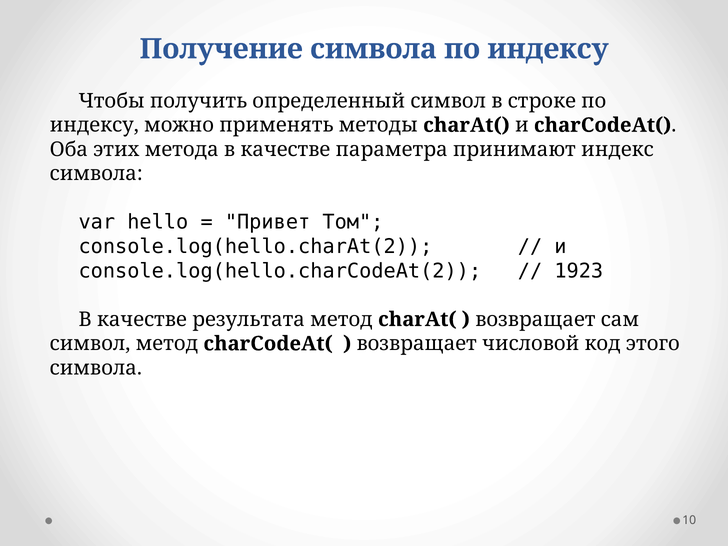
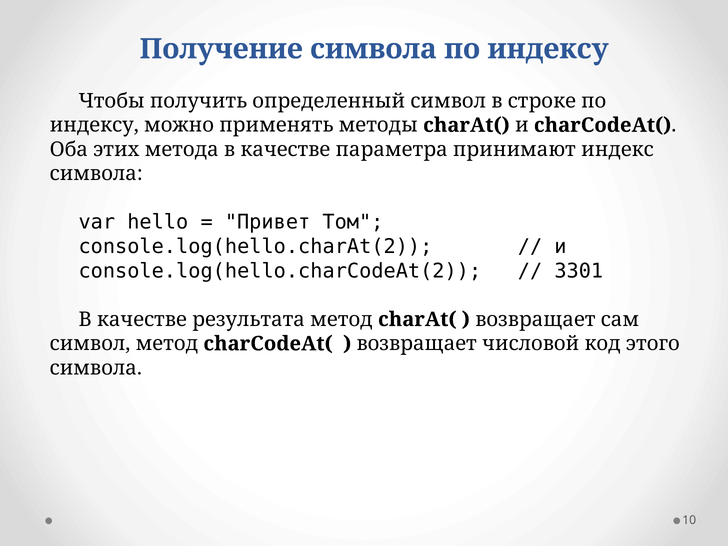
1923: 1923 -> 3301 (579, 271)
